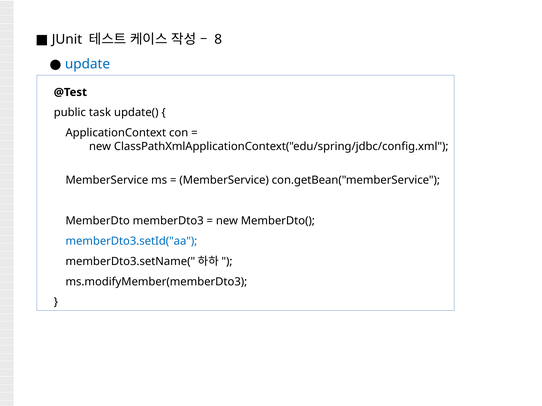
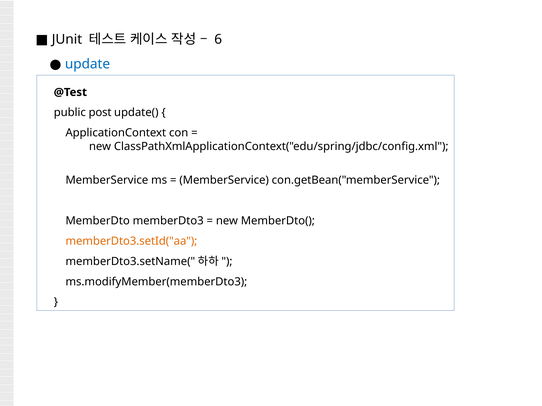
8: 8 -> 6 (218, 40)
task: task -> post (100, 113)
memberDto3.setId("aa colour: blue -> orange (131, 241)
